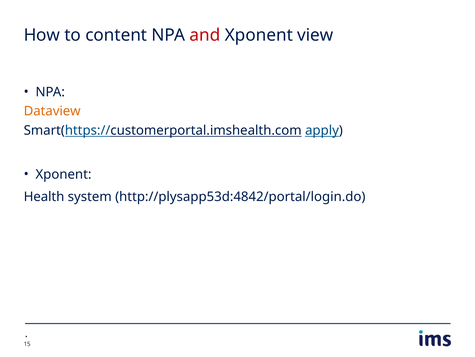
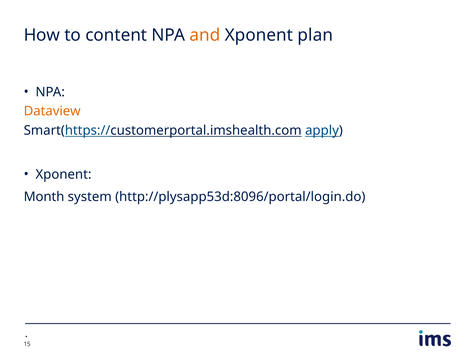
and colour: red -> orange (205, 35)
view: view -> plan (315, 35)
Health: Health -> Month (44, 196)
http://plysapp53d:4842/portal/login.do: http://plysapp53d:4842/portal/login.do -> http://plysapp53d:8096/portal/login.do (240, 196)
